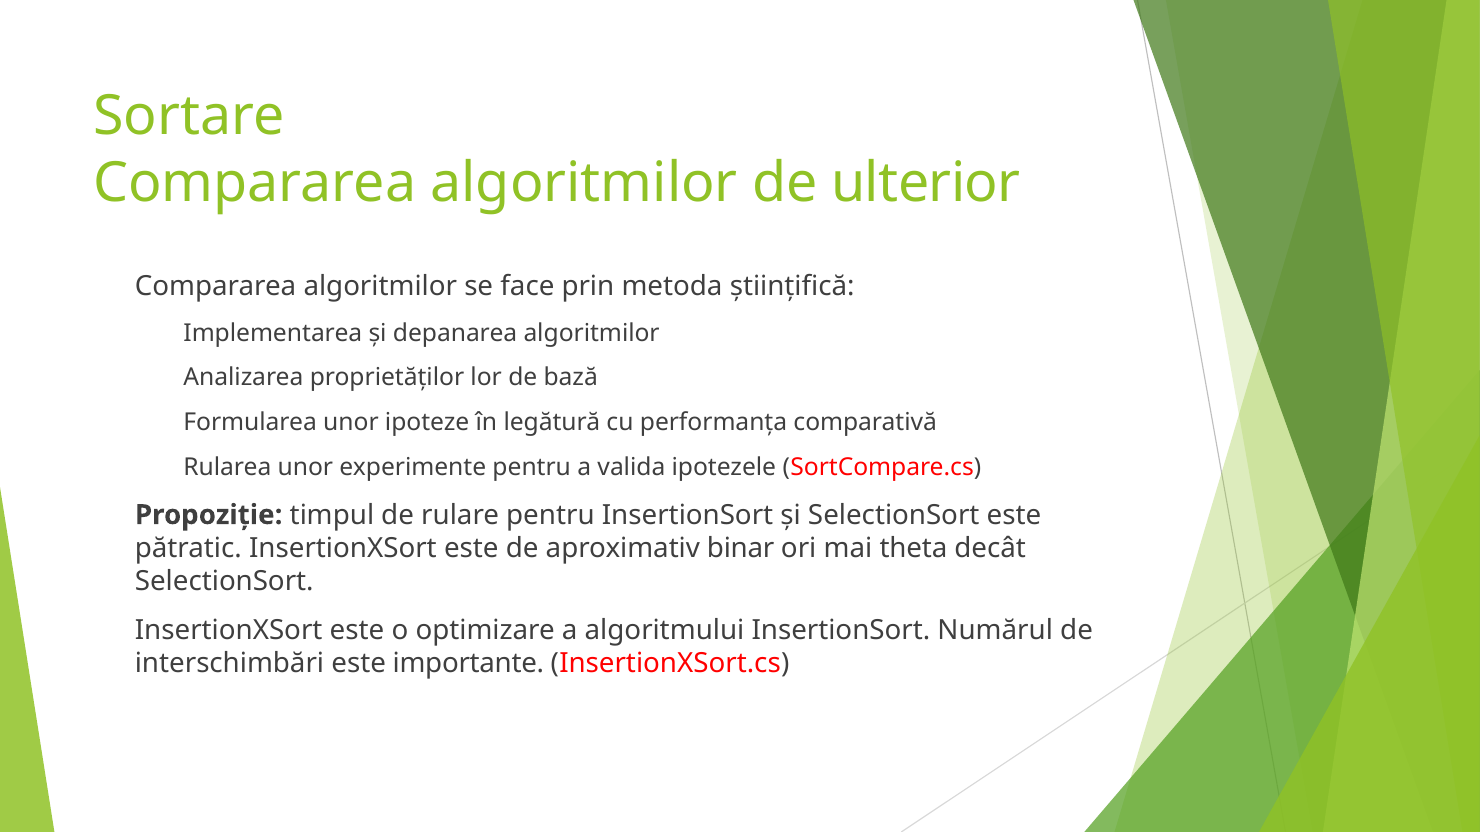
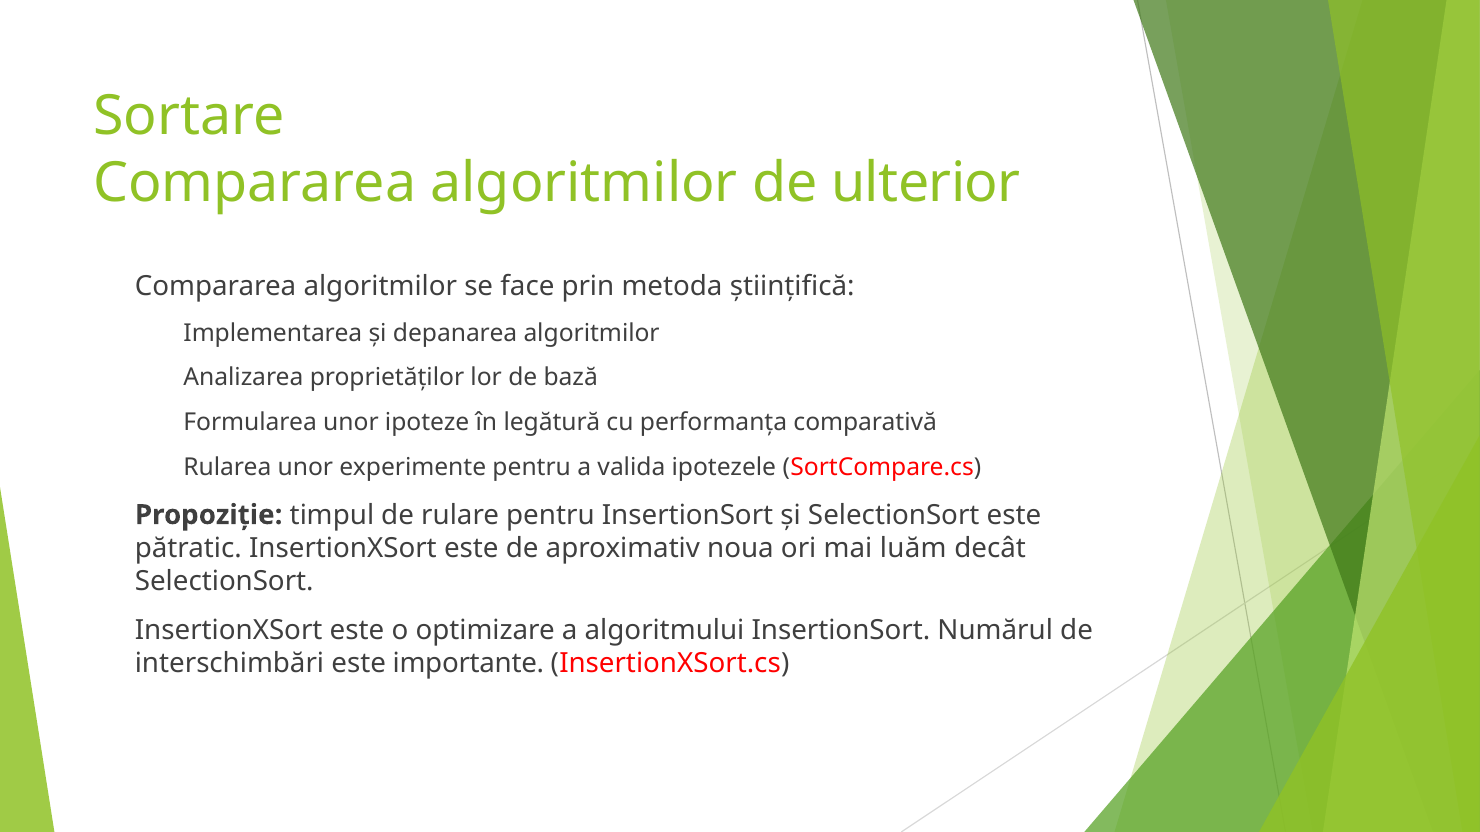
binar: binar -> noua (741, 549)
theta: theta -> luăm (913, 549)
